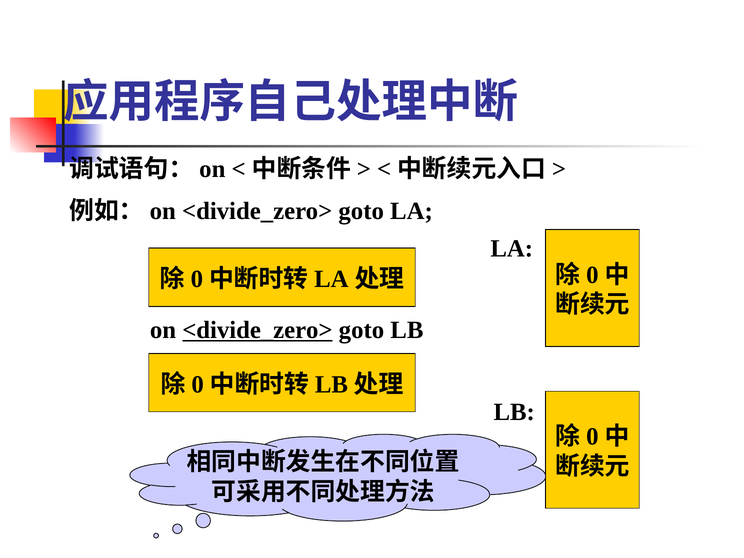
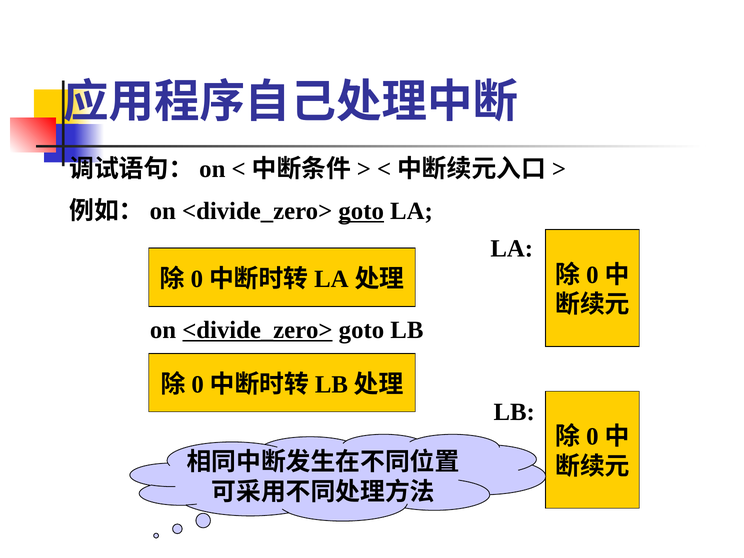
goto underline: none -> present (361, 211)
